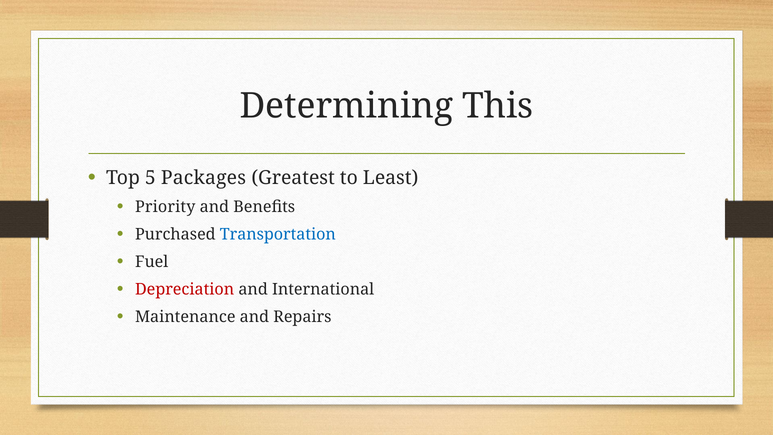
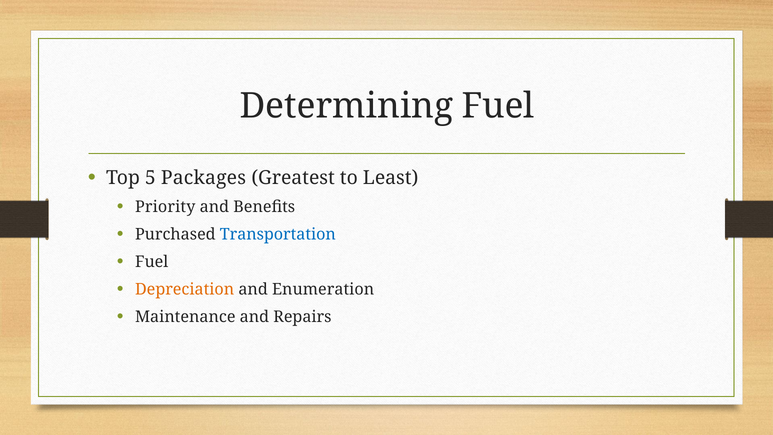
Determining This: This -> Fuel (498, 106)
Depreciation colour: red -> orange (185, 289)
International: International -> Enumeration (323, 289)
